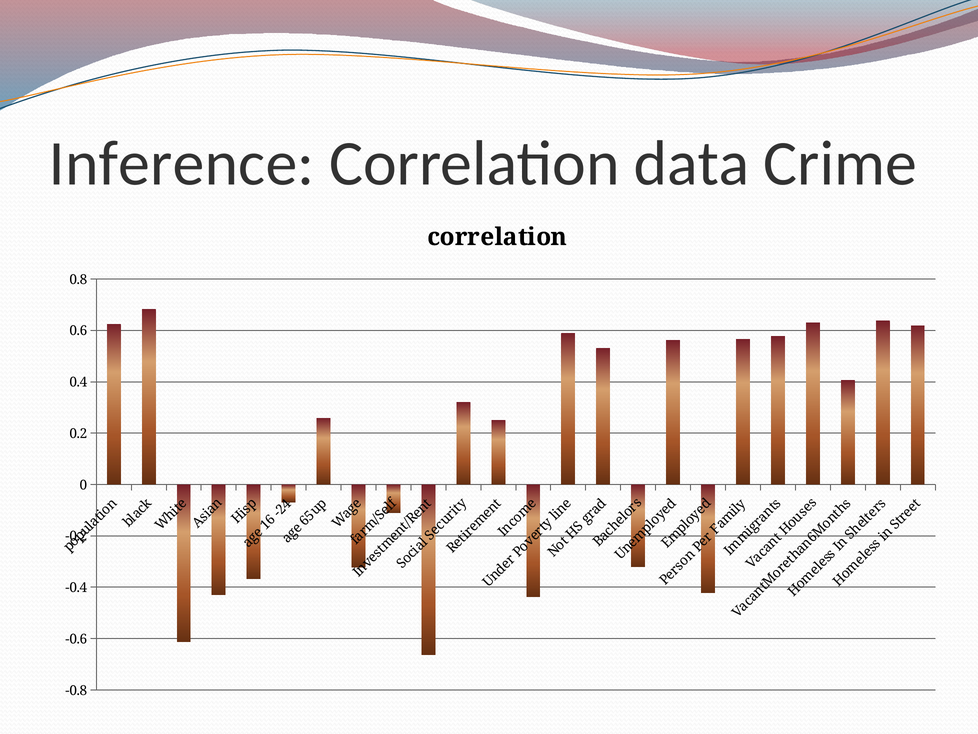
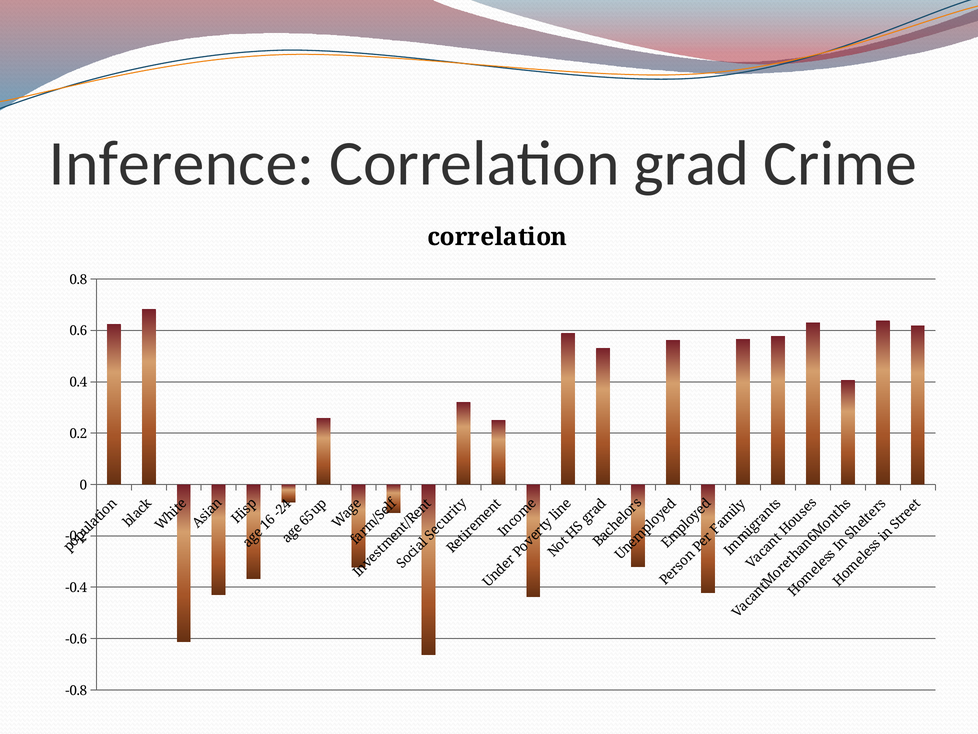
data: data -> grad (692, 164)
